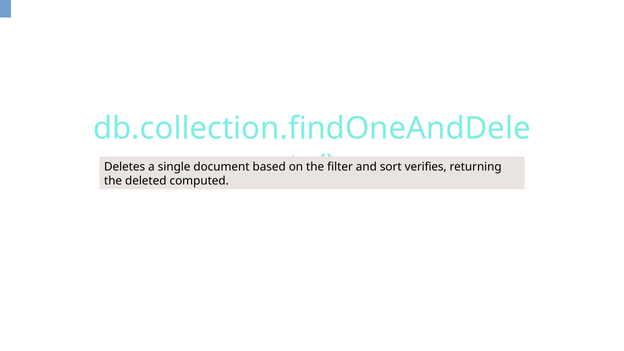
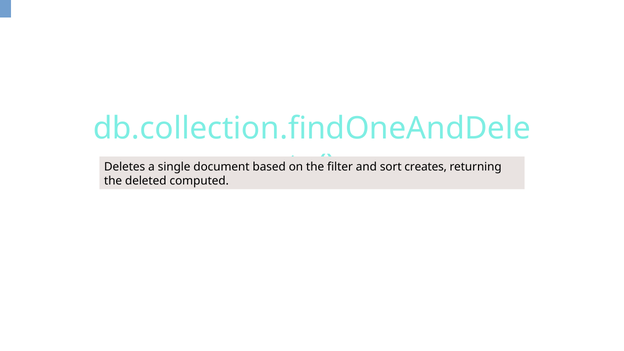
verifies: verifies -> creates (426, 167)
